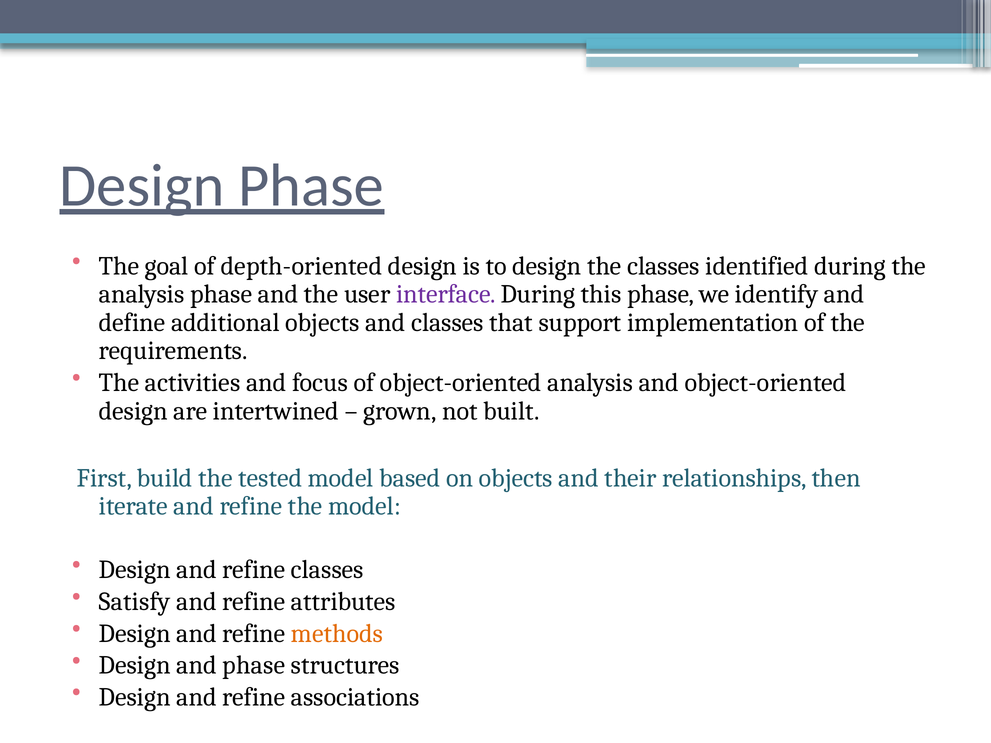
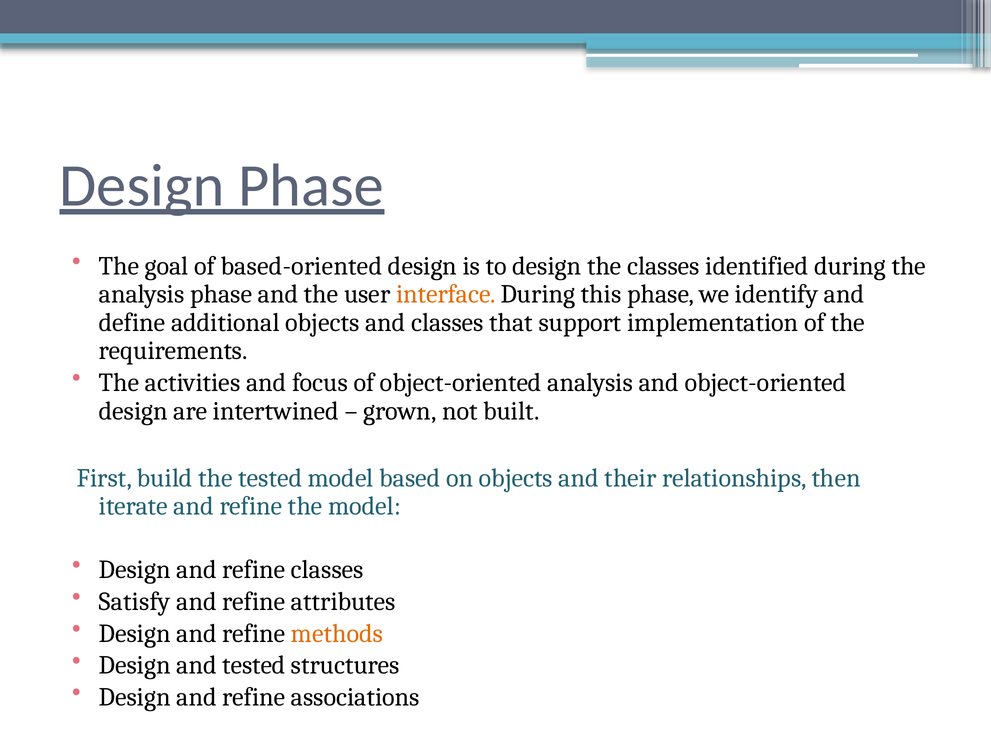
depth-oriented: depth-oriented -> based-oriented (301, 266)
interface colour: purple -> orange (446, 294)
and phase: phase -> tested (254, 666)
